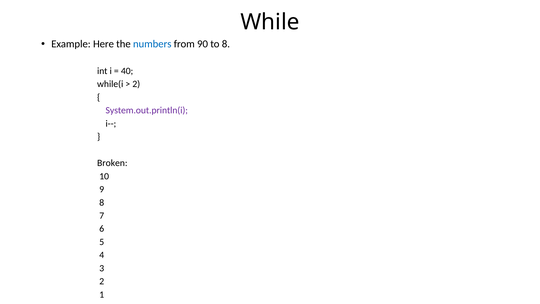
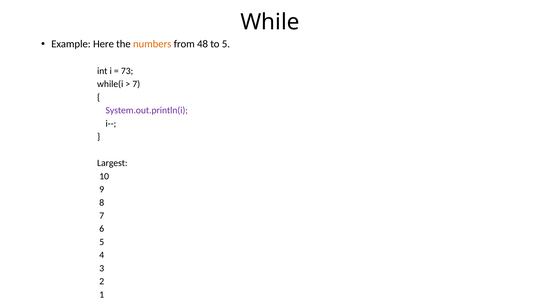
numbers colour: blue -> orange (152, 44)
90: 90 -> 48 (203, 44)
to 8: 8 -> 5 (226, 44)
40: 40 -> 73 (127, 71)
2: 2 -> 7 (136, 84)
Broken: Broken -> Largest (112, 163)
